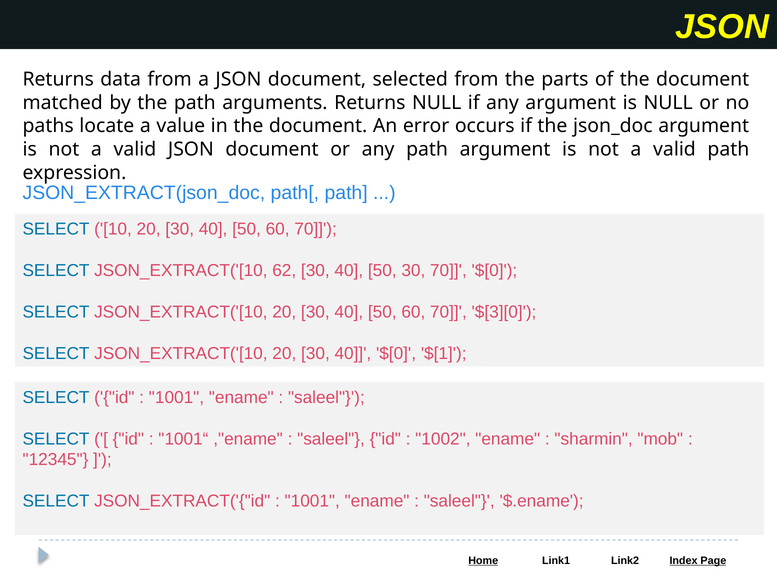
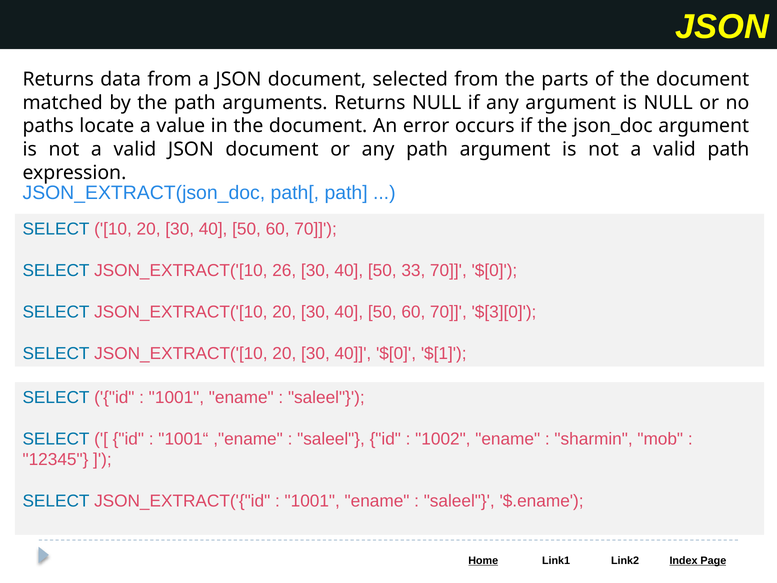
62: 62 -> 26 (284, 270)
50 30: 30 -> 33 (413, 270)
